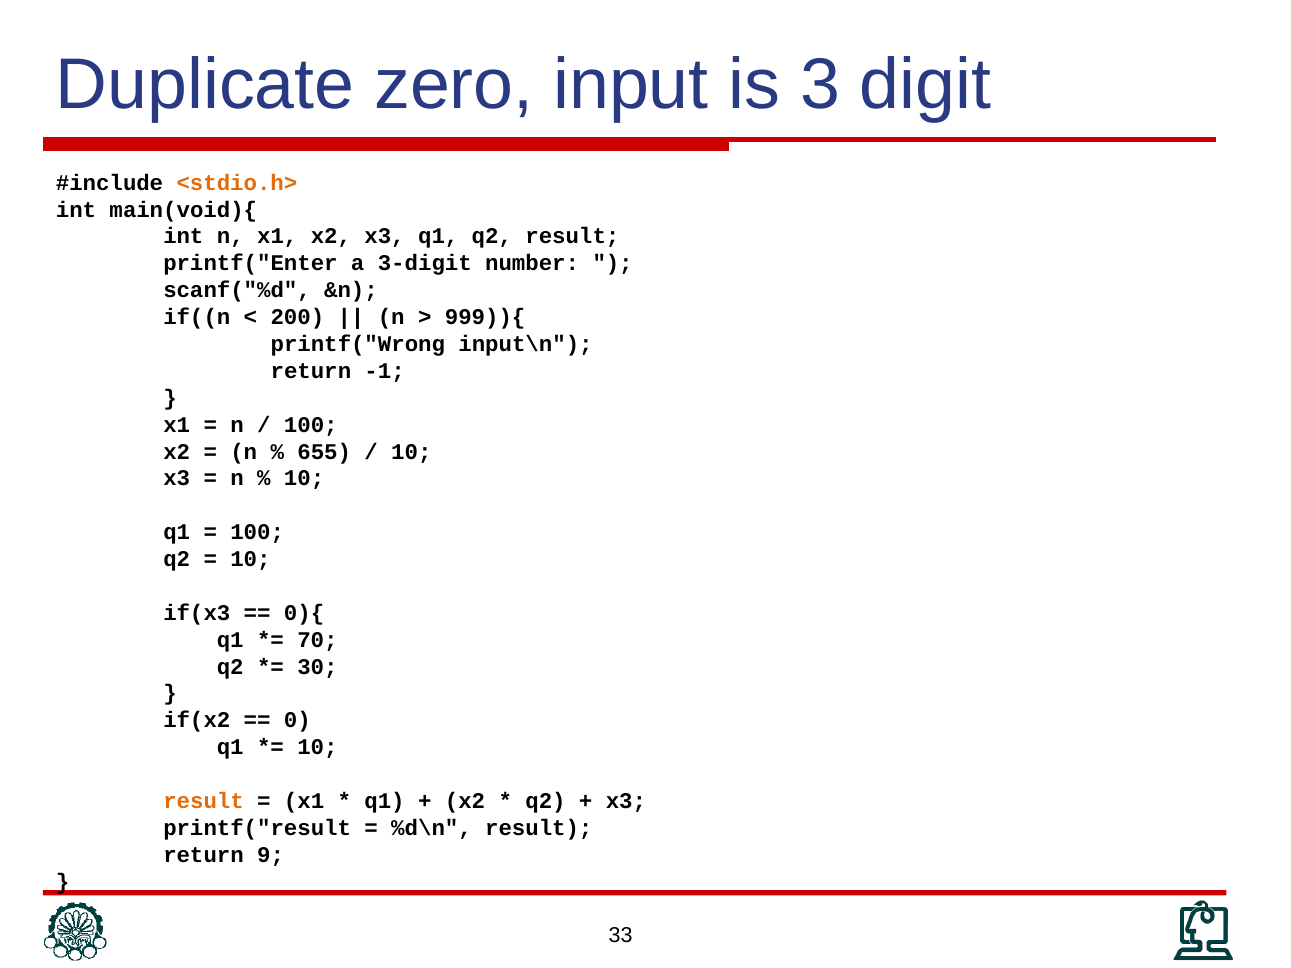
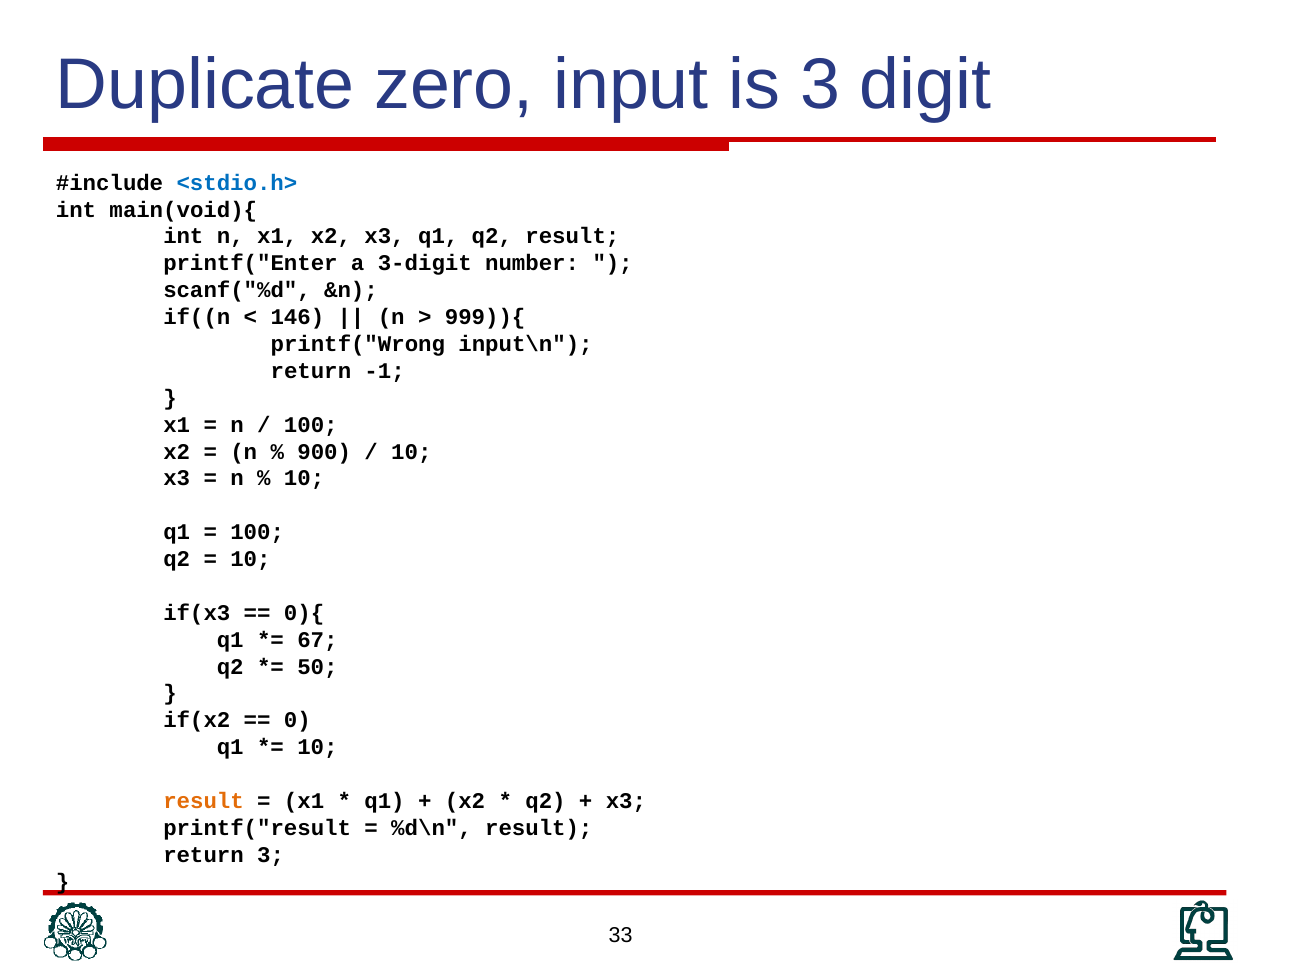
<stdio.h> colour: orange -> blue (237, 183)
200: 200 -> 146 (297, 317)
655: 655 -> 900 (324, 452)
70: 70 -> 67 (317, 640)
30: 30 -> 50 (317, 667)
return 9: 9 -> 3 (271, 855)
